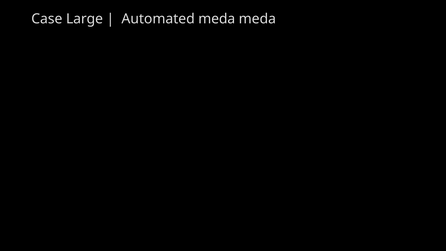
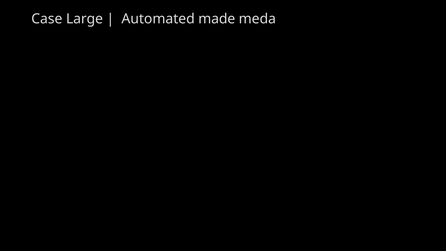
Automated meda: meda -> made (217, 19)
